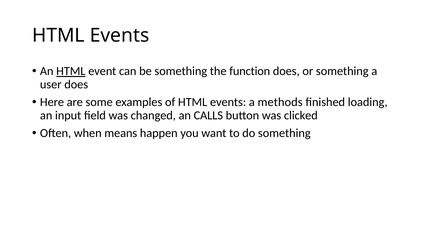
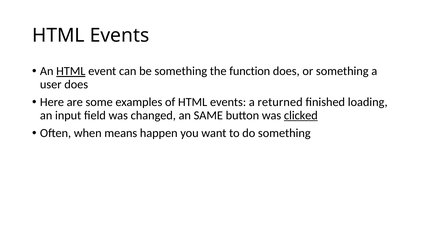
methods: methods -> returned (280, 102)
CALLS: CALLS -> SAME (208, 115)
clicked underline: none -> present (301, 115)
